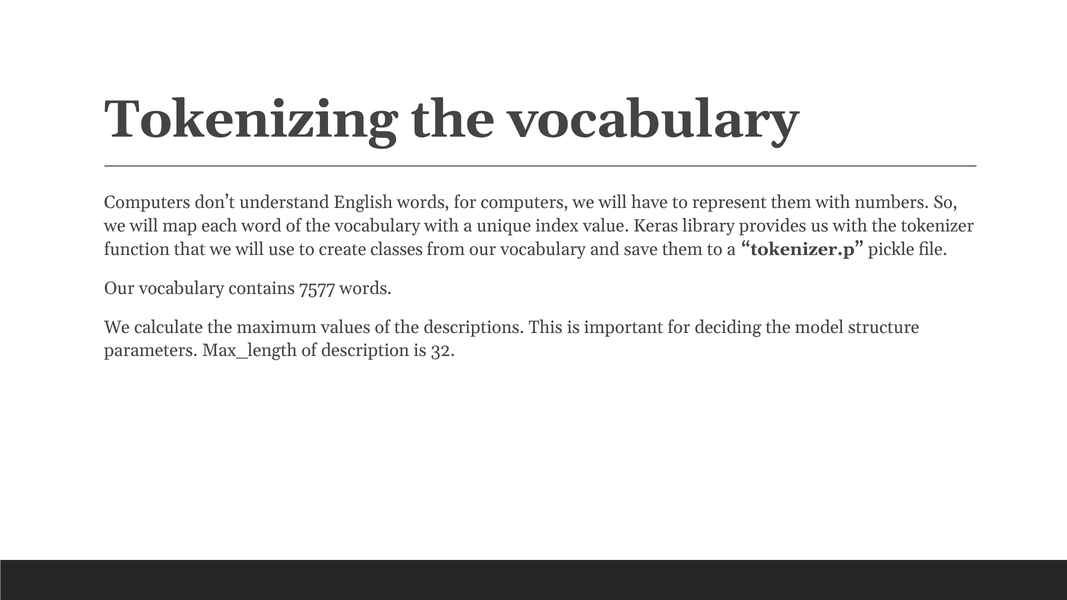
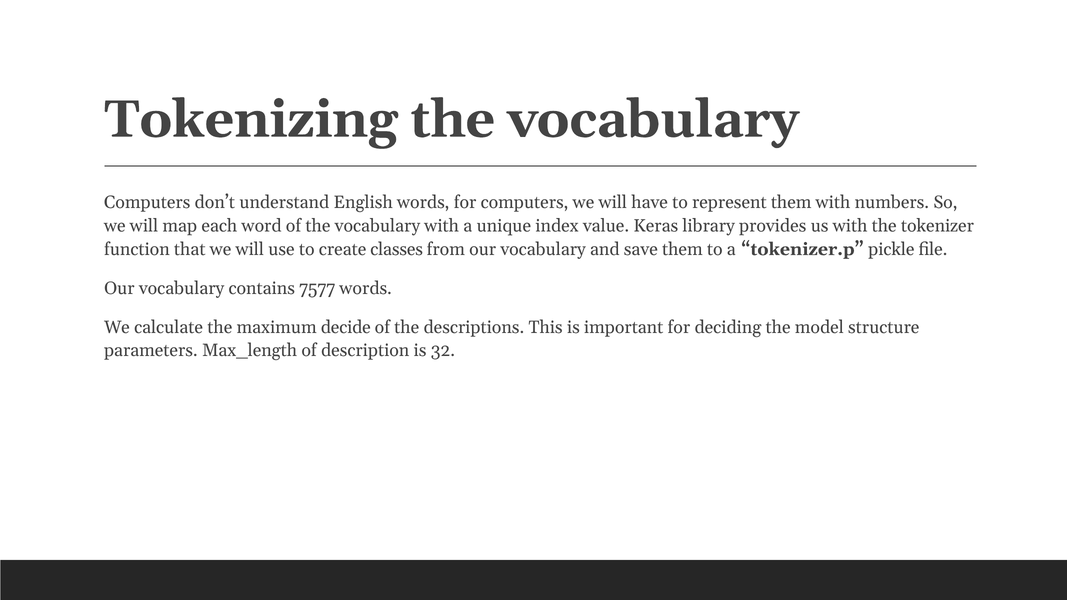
values: values -> decide (346, 327)
